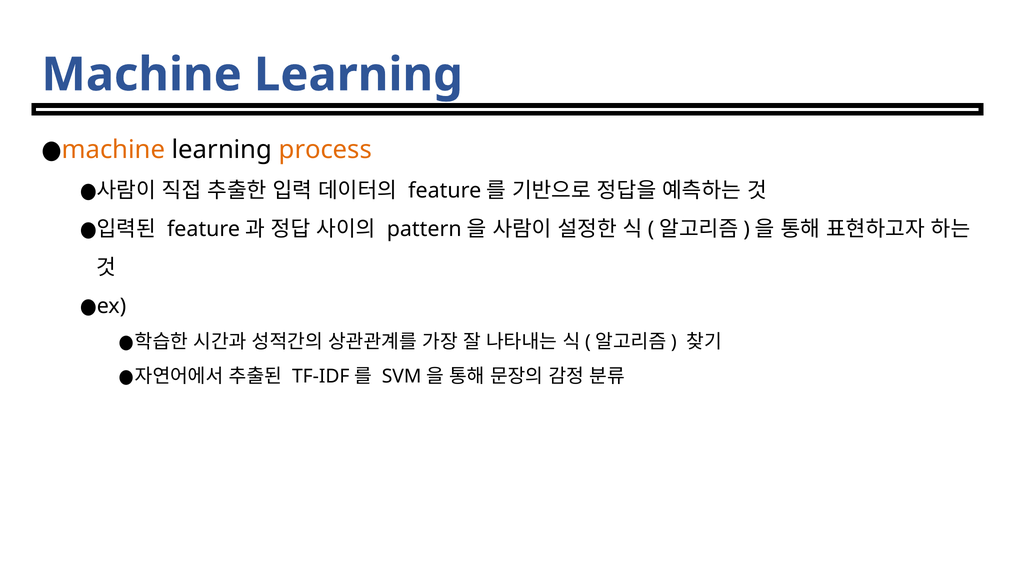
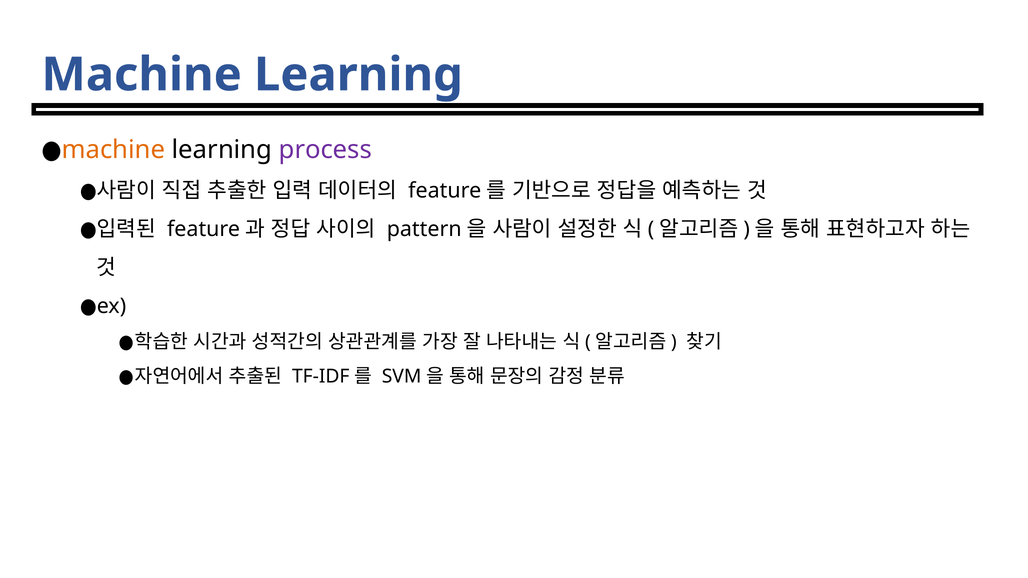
process colour: orange -> purple (325, 150)
